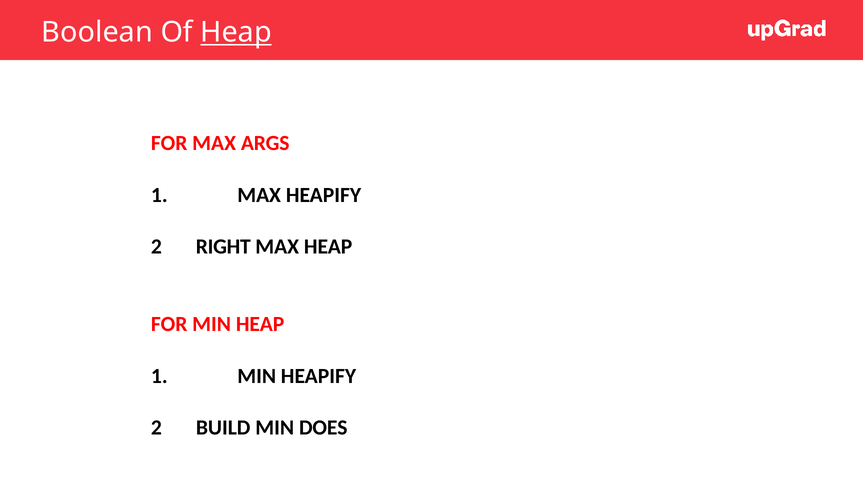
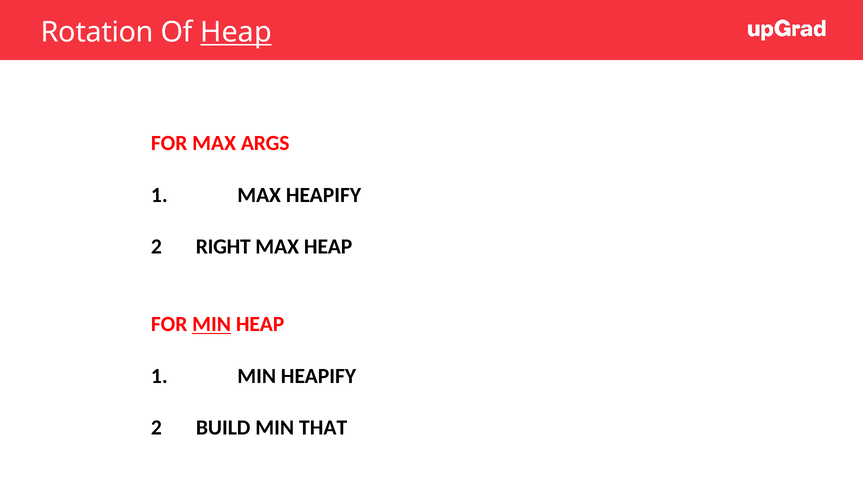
Boolean: Boolean -> Rotation (97, 32)
MIN underline: none -> present (212, 325)
DOES: DOES -> THAT (323, 428)
